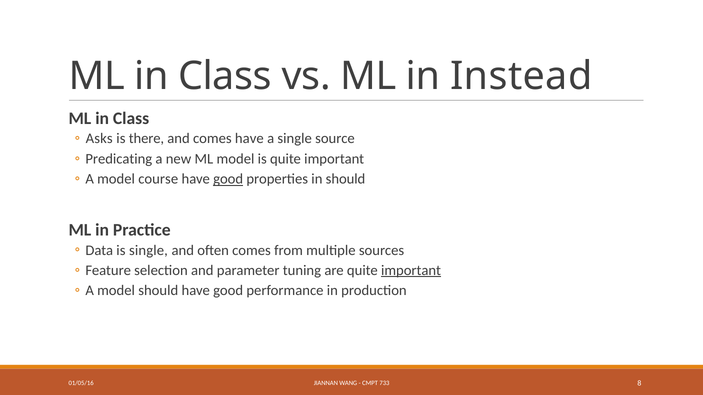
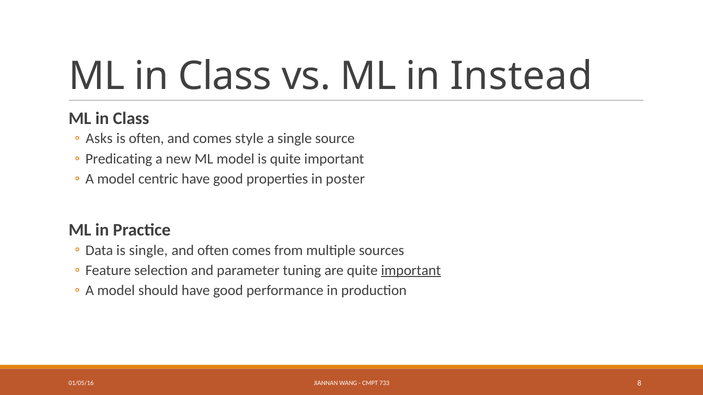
is there: there -> often (146, 139)
comes have: have -> style (249, 139)
course: course -> centric (158, 179)
good underline: present -> none (228, 179)
in should: should -> poster (345, 179)
